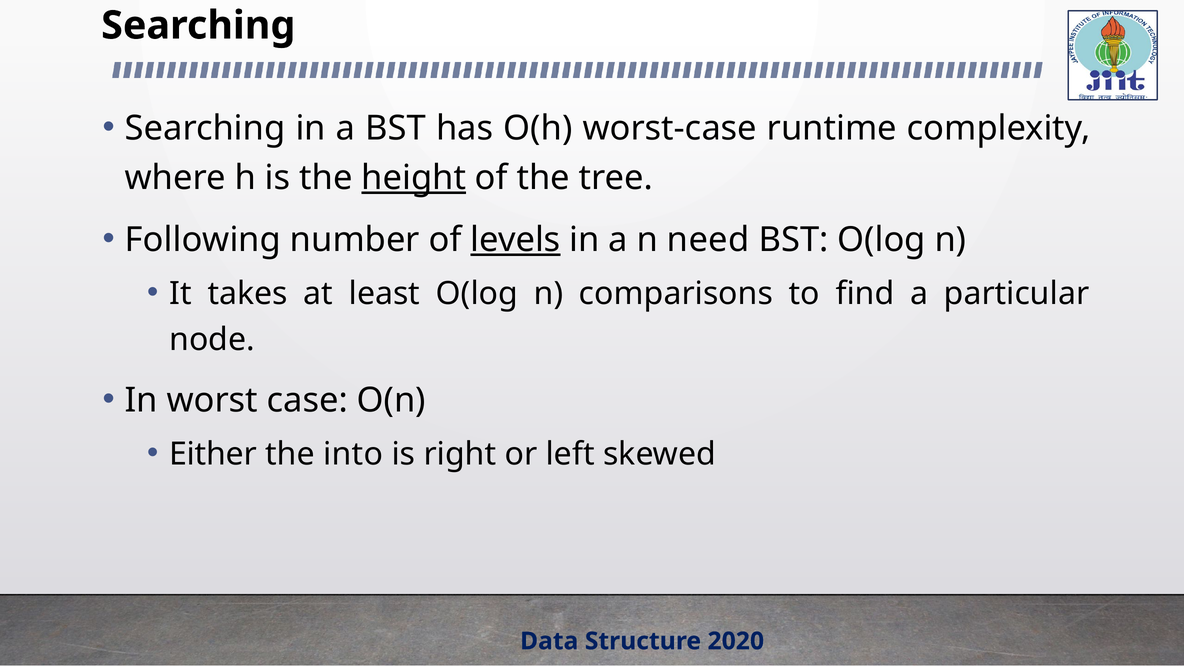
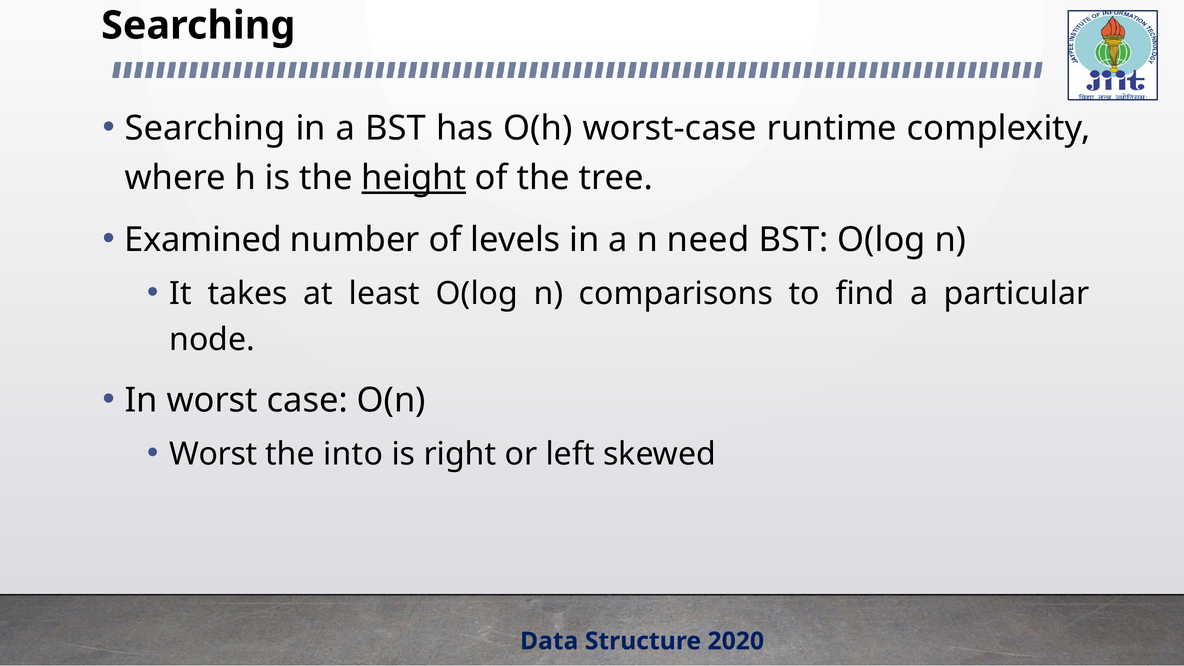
Following: Following -> Examined (203, 240)
levels underline: present -> none (515, 240)
Either: Either -> Worst (213, 454)
